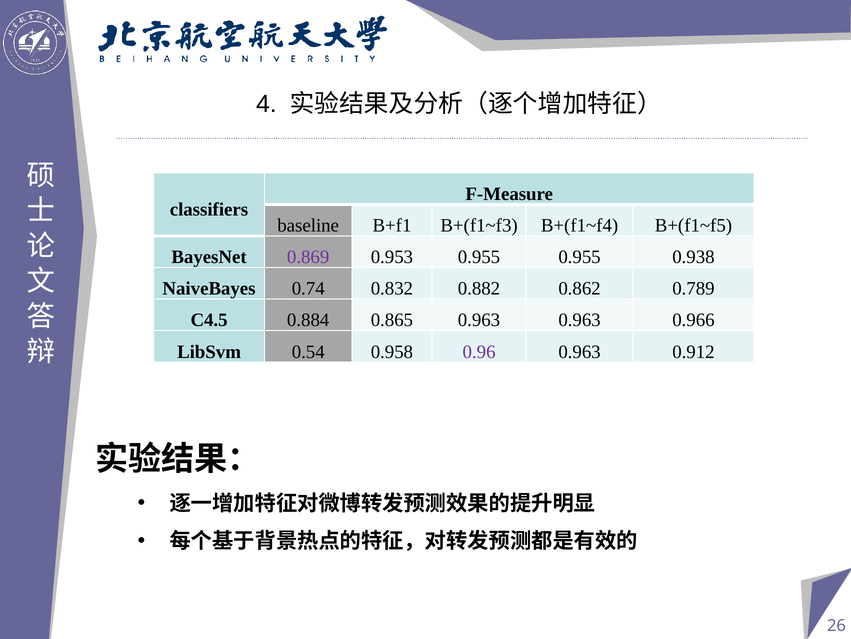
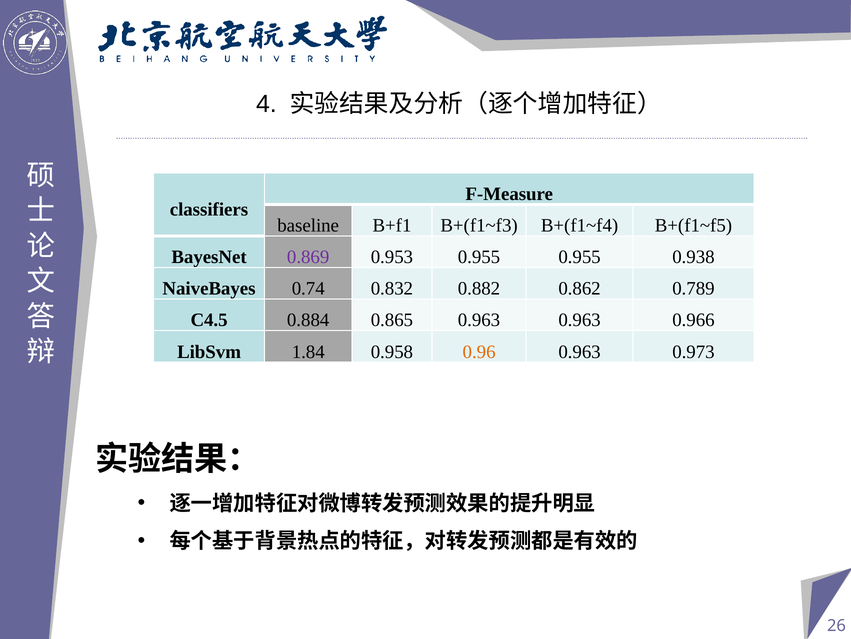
0.54: 0.54 -> 1.84 (308, 351)
0.96 colour: purple -> orange (479, 351)
0.912: 0.912 -> 0.973 (693, 351)
